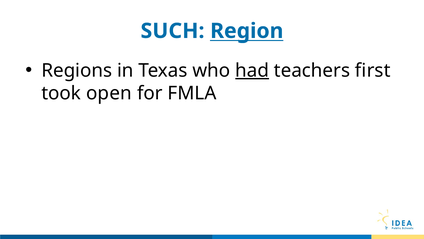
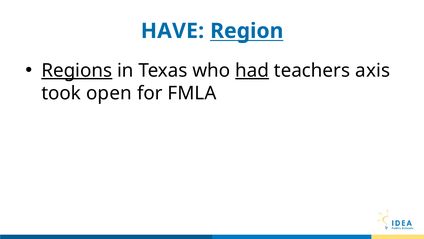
SUCH: SUCH -> HAVE (172, 31)
Regions underline: none -> present (77, 70)
first: first -> axis (373, 70)
